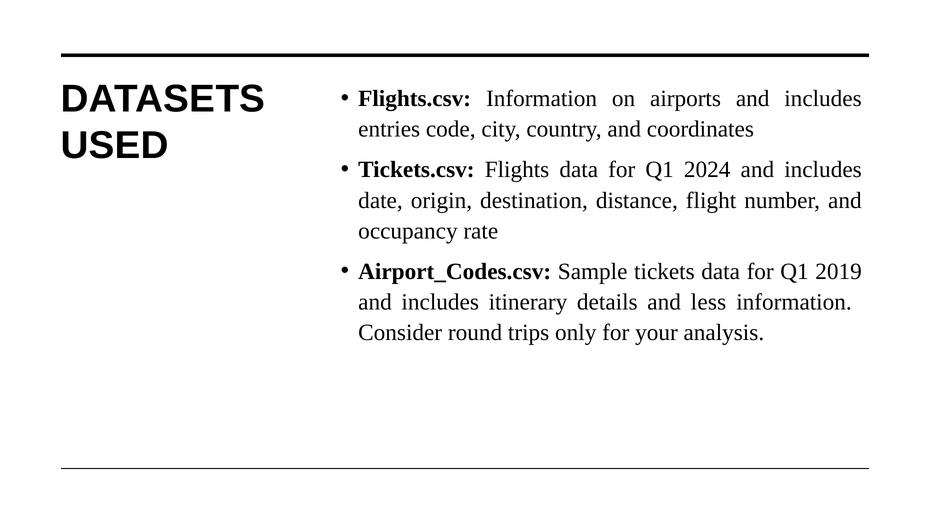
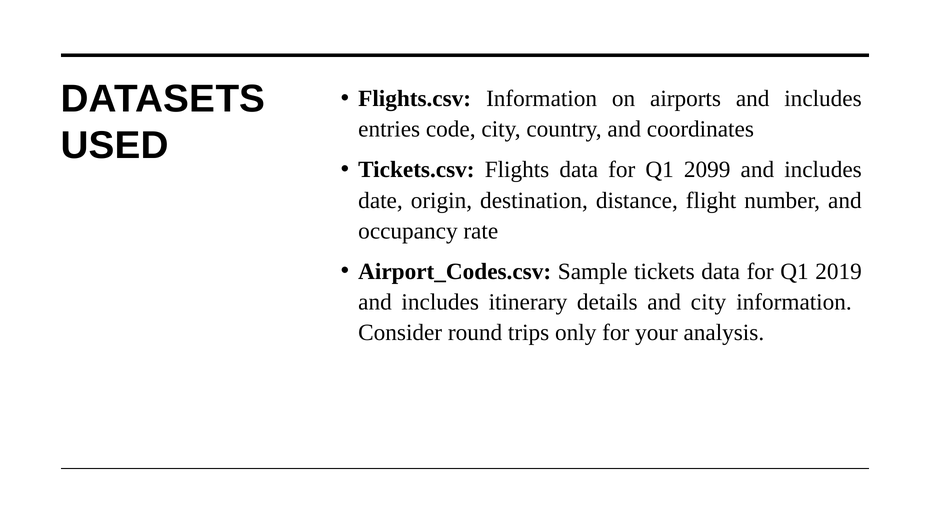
2024: 2024 -> 2099 (707, 170)
and less: less -> city (708, 302)
